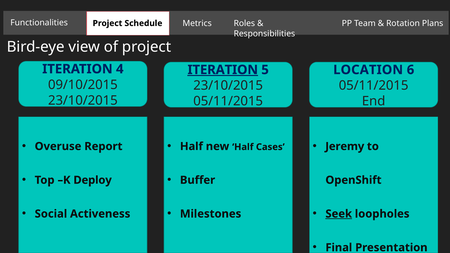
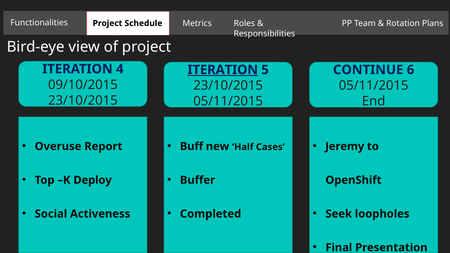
LOCATION: LOCATION -> CONTINUE (368, 70)
Half: Half -> Buff (191, 146)
Milestones: Milestones -> Completed (211, 214)
Seek underline: present -> none (339, 214)
